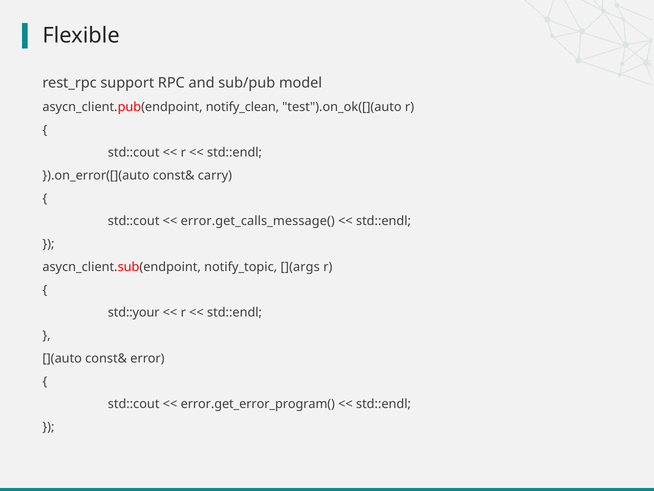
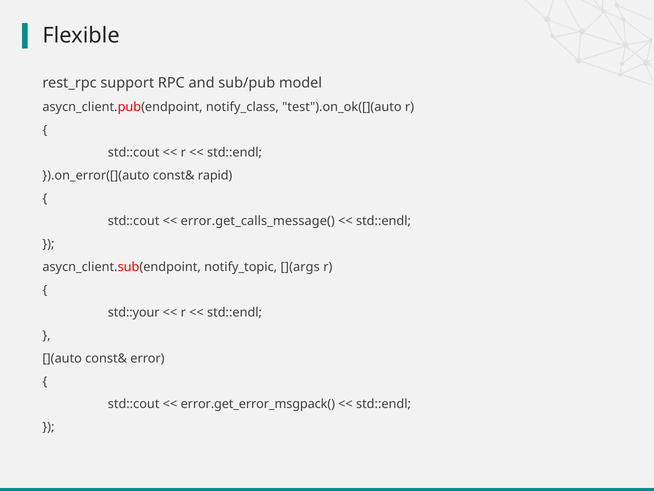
notify_clean: notify_clean -> notify_class (242, 107)
carry: carry -> rapid (215, 175)
error.get_error_program(: error.get_error_program( -> error.get_error_msgpack( (258, 404)
